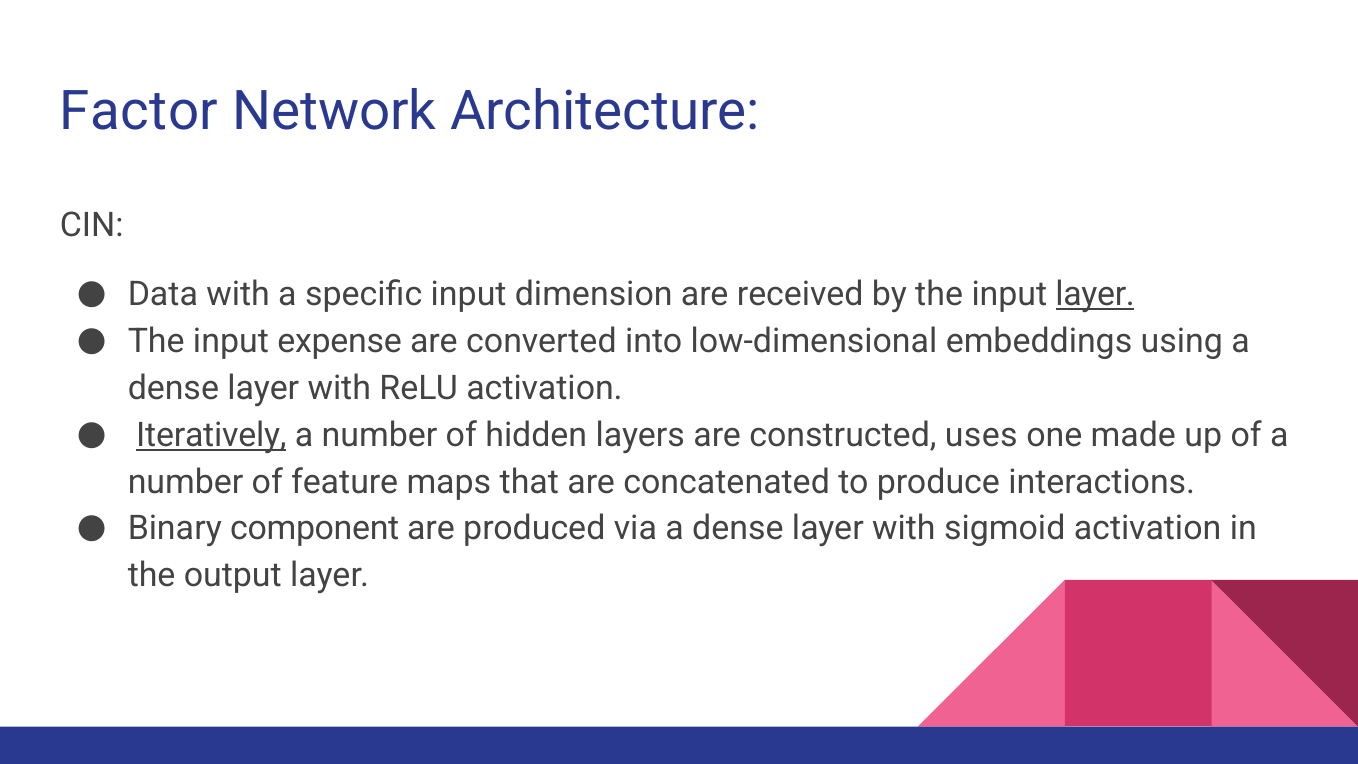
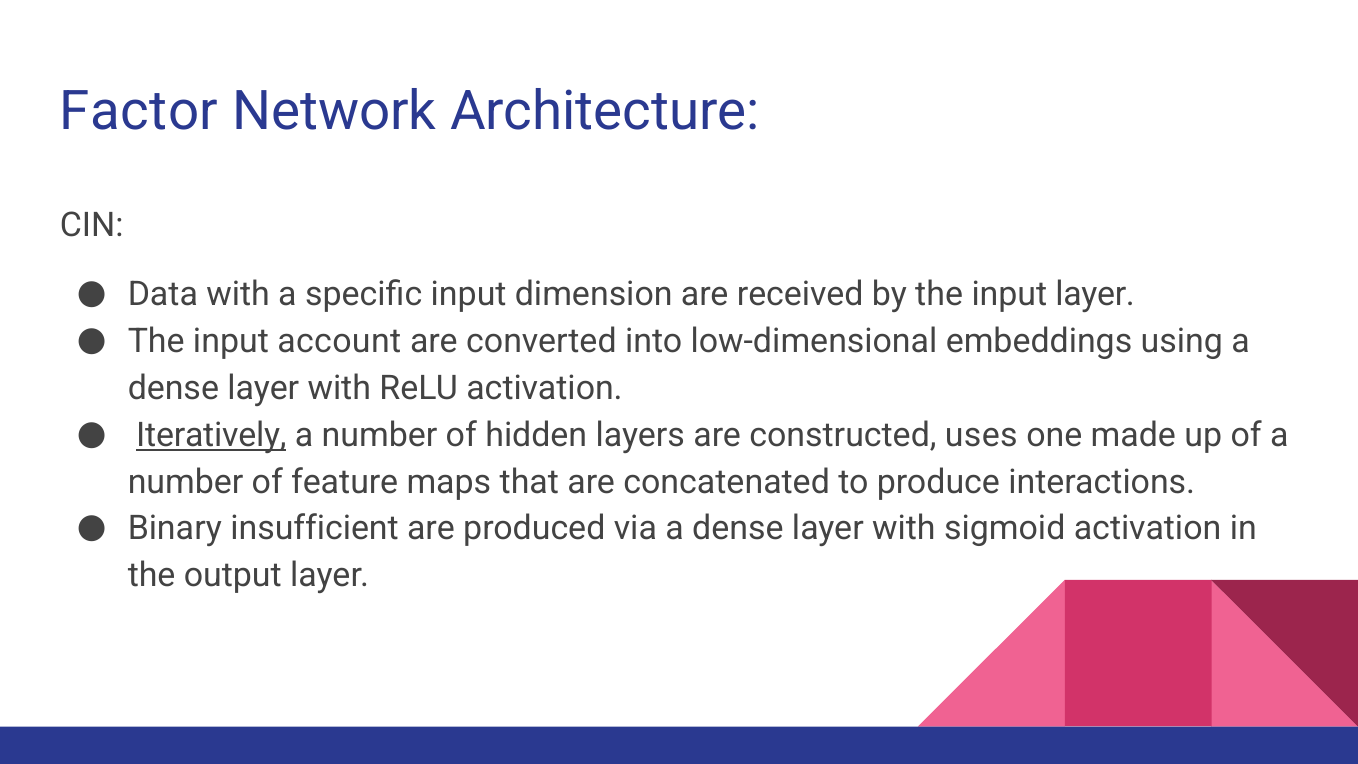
layer underline: present -> none (1095, 295)
expense: expense -> account (339, 341)
component: component -> insufficient (315, 529)
